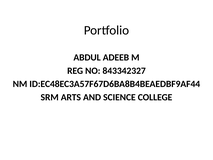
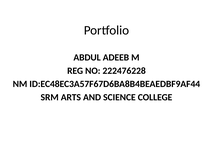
843342327: 843342327 -> 222476228 (124, 71)
